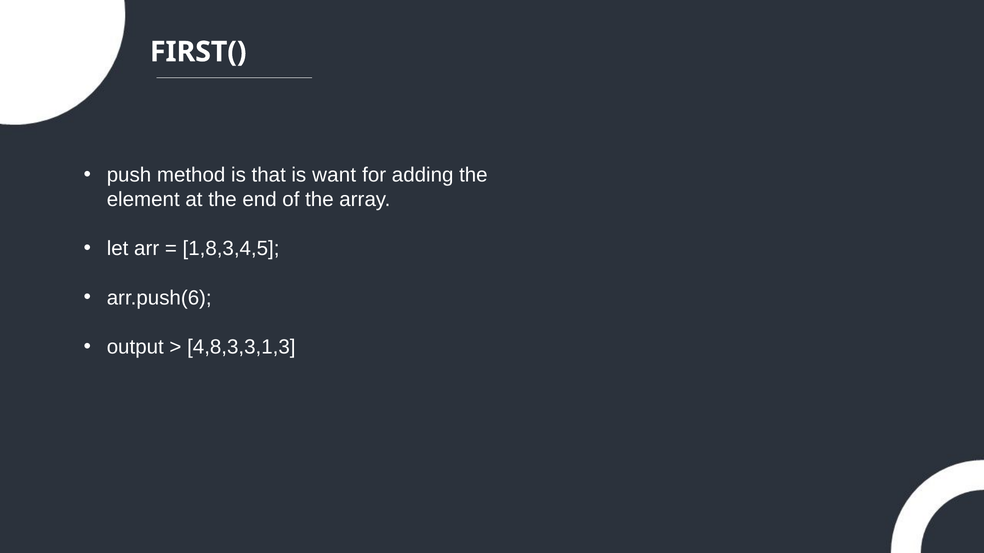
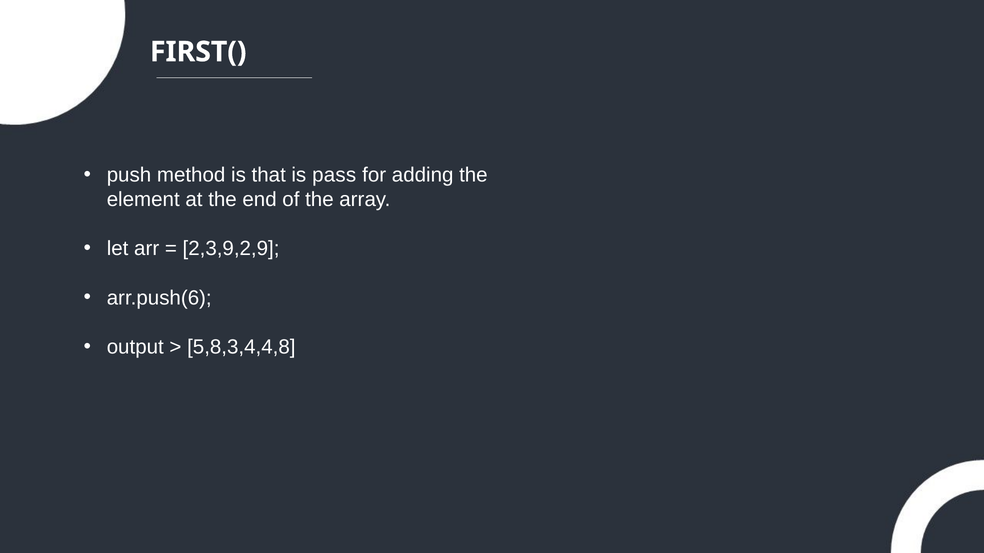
want: want -> pass (334, 175)
1,8,3,4,5: 1,8,3,4,5 -> 2,3,9,2,9 (231, 249)
4,8,3,3,1,3: 4,8,3,3,1,3 -> 5,8,3,4,4,8 (241, 347)
